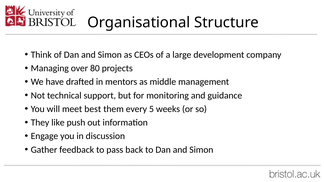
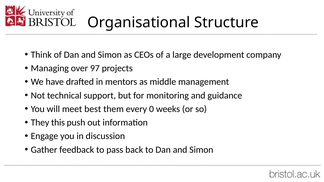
80: 80 -> 97 (95, 68)
5: 5 -> 0 (151, 109)
like: like -> this (58, 123)
